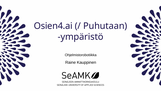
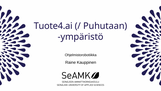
Osien4.ai: Osien4.ai -> Tuote4.ai (53, 26)
